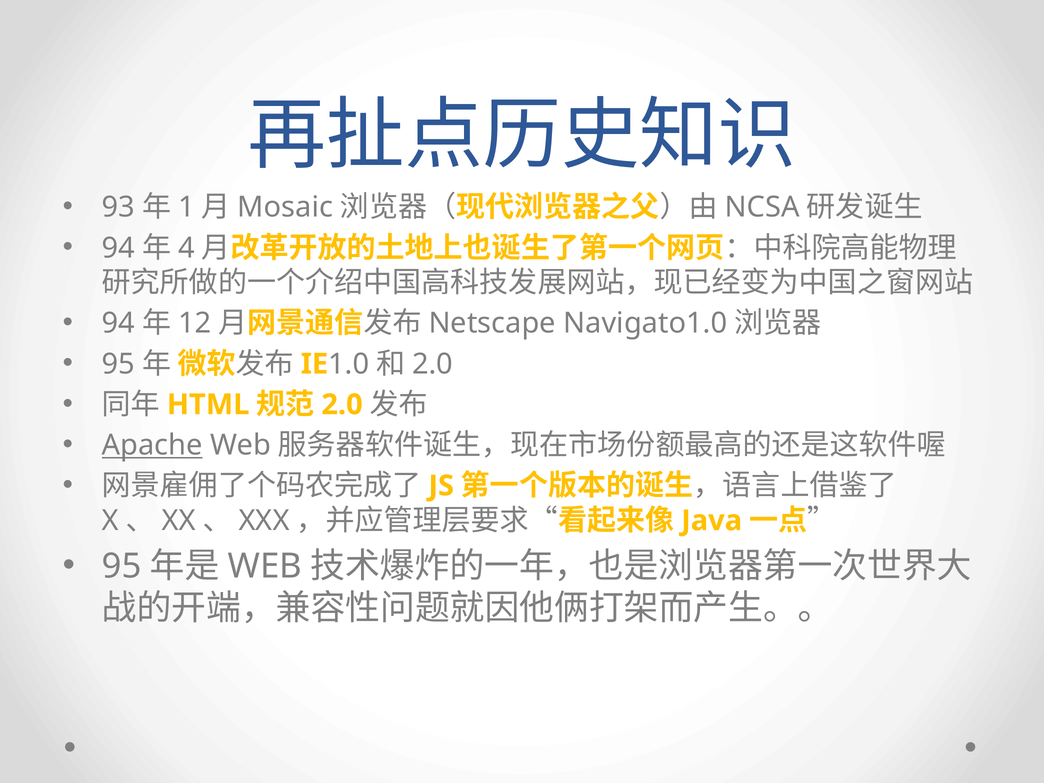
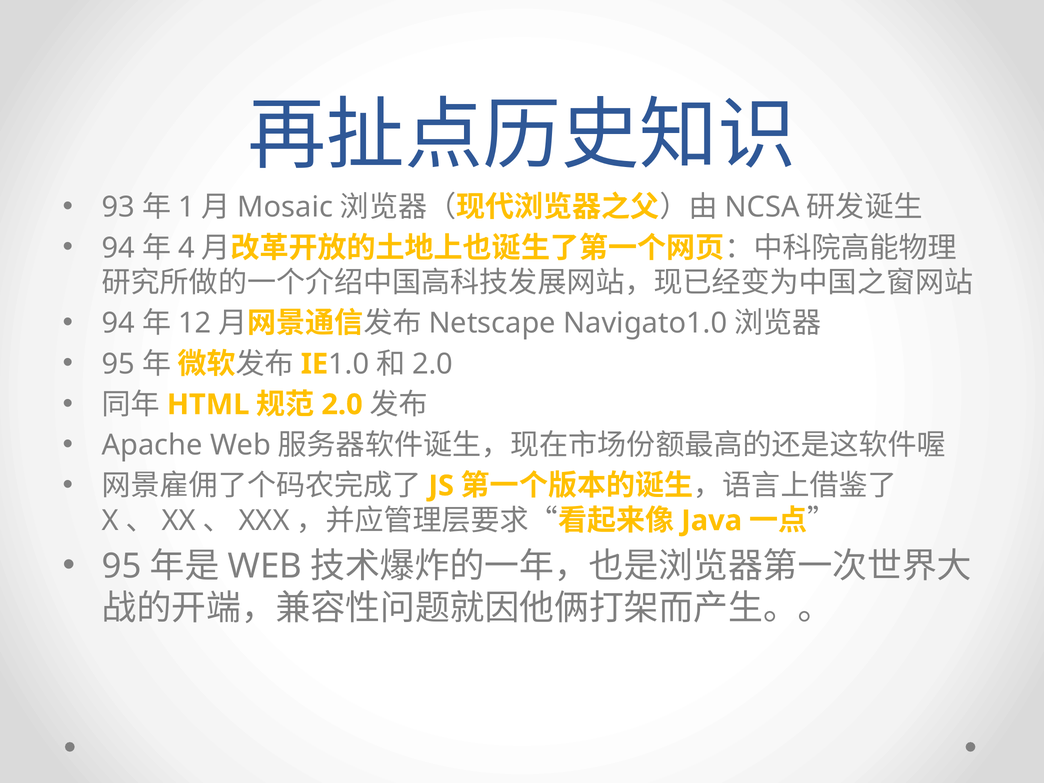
Apache underline: present -> none (152, 445)
